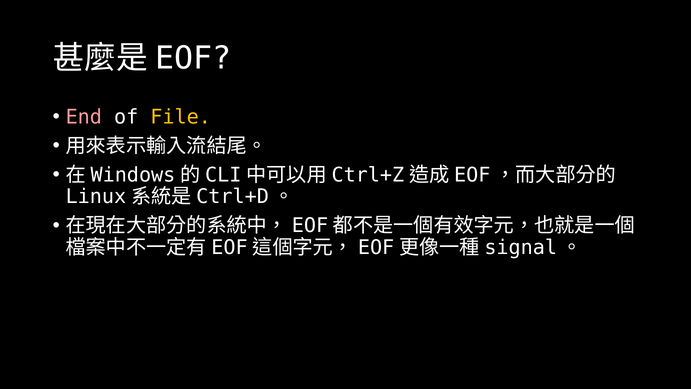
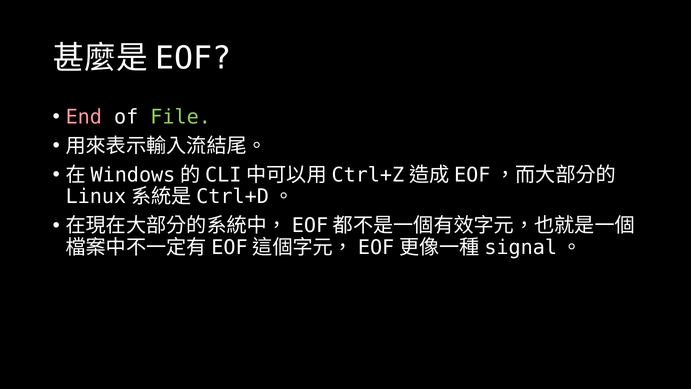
File colour: yellow -> light green (181, 117)
